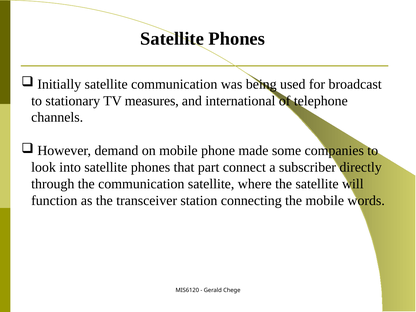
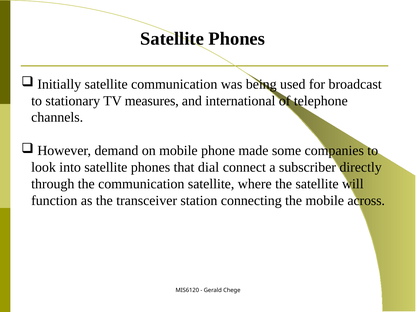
part: part -> dial (209, 167)
words: words -> across (366, 201)
